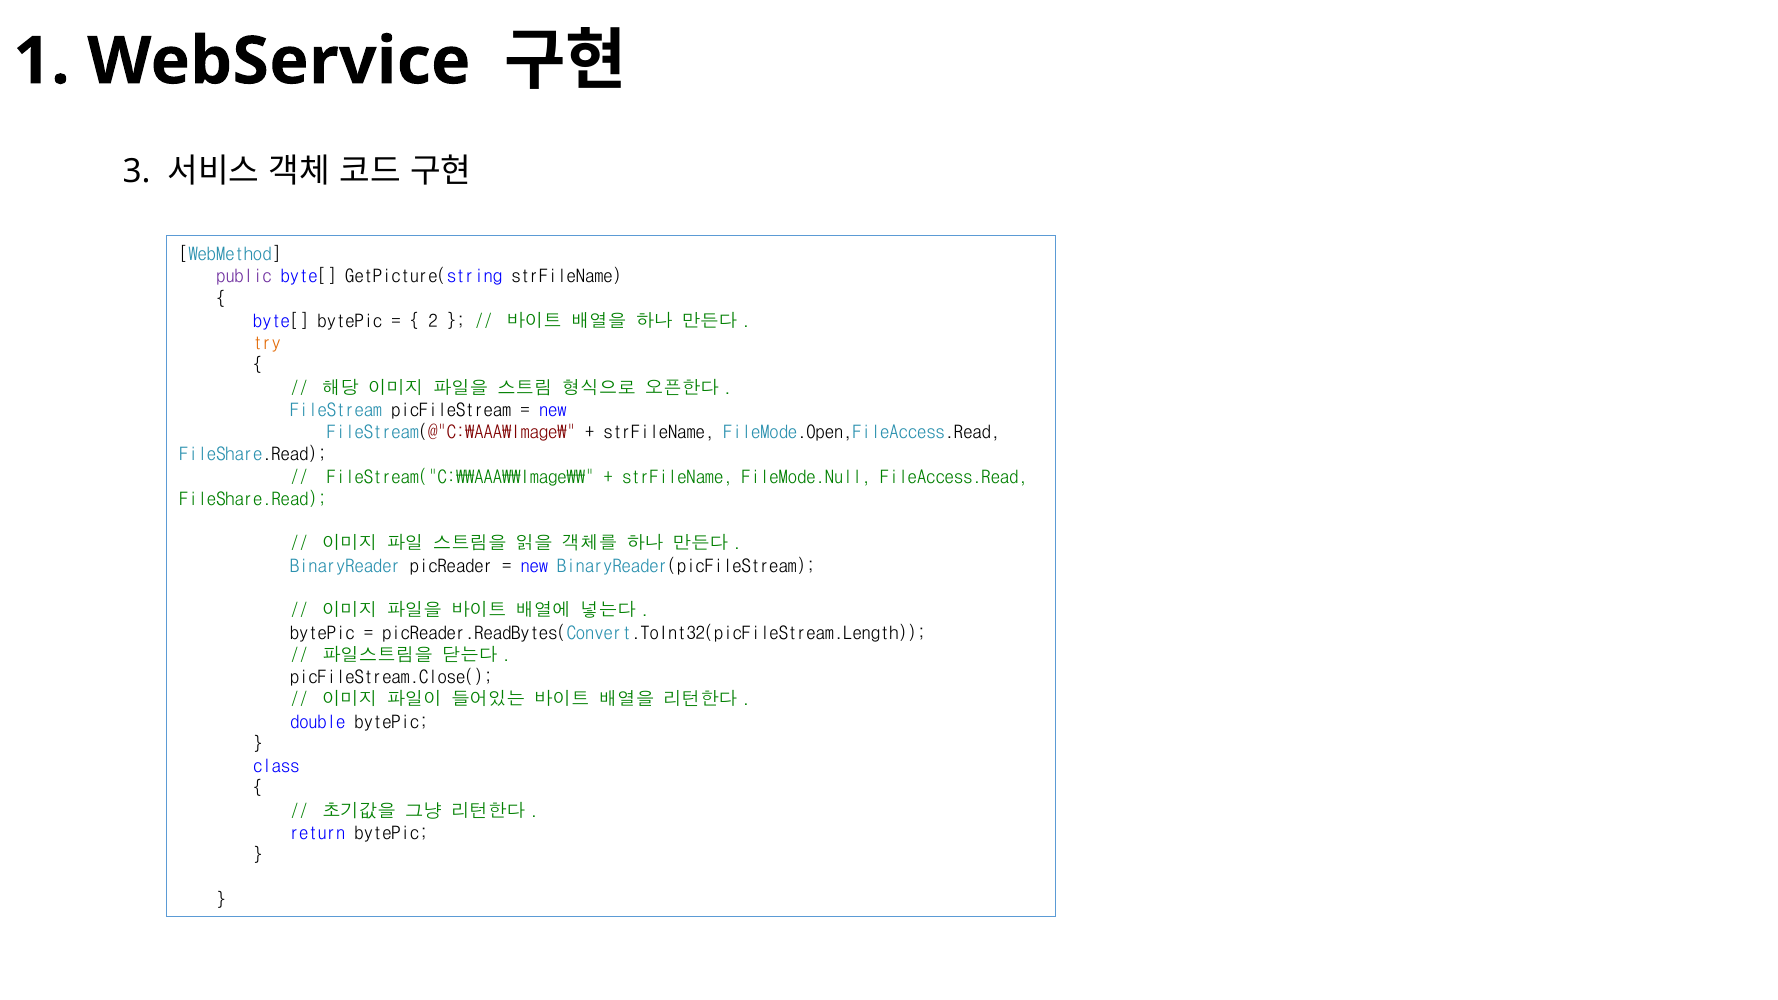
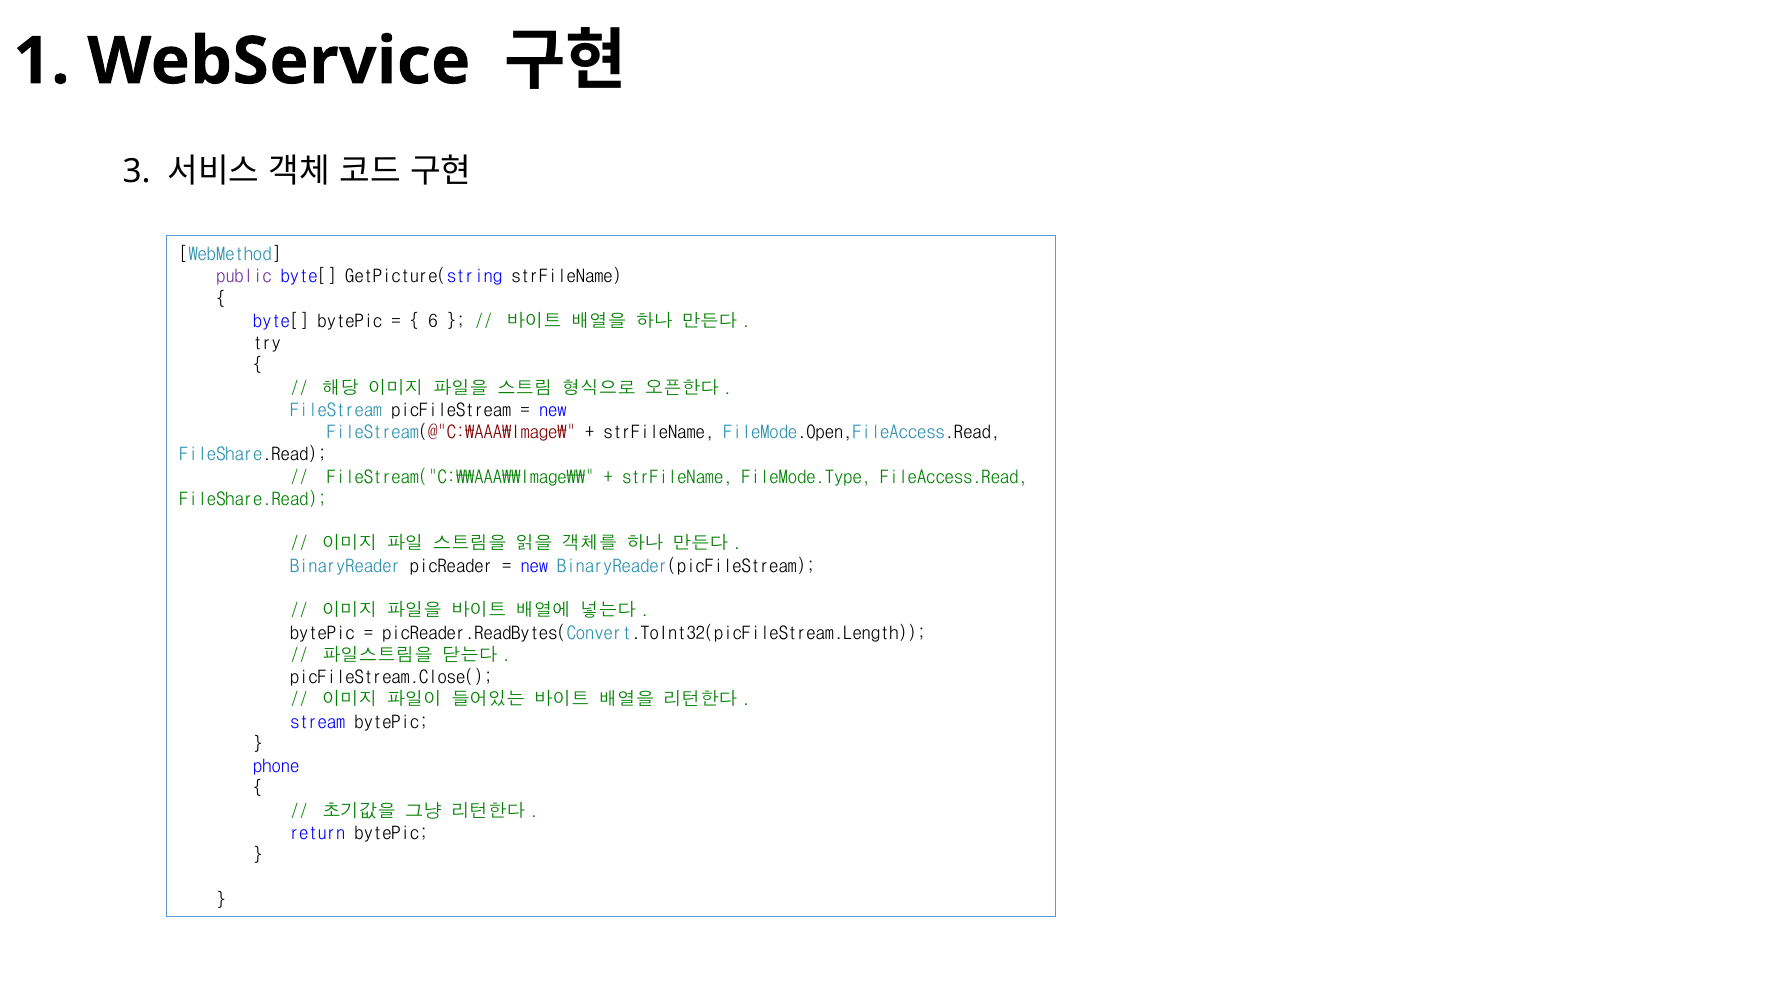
2: 2 -> 6 (433, 321)
try colour: orange -> black (267, 344)
FileMode.Null: FileMode.Null -> FileMode.Type (806, 477)
double: double -> stream (318, 722)
class: class -> phone (276, 767)
